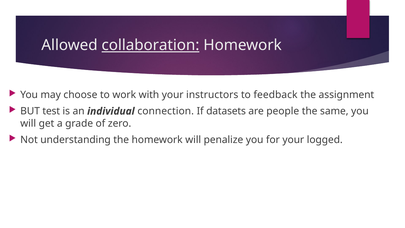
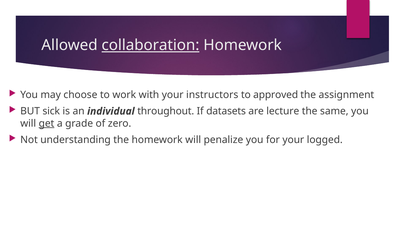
feedback: feedback -> approved (276, 95)
test: test -> sick (51, 111)
connection: connection -> throughout (166, 111)
people: people -> lecture (283, 111)
get underline: none -> present (46, 123)
